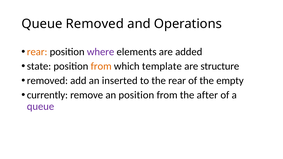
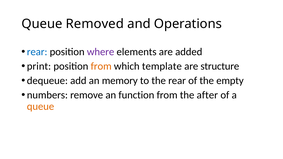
rear colour: orange -> blue (37, 52)
state: state -> print (39, 66)
removed: removed -> dequeue (47, 81)
inserted: inserted -> memory (120, 81)
currently: currently -> numbers (47, 95)
an position: position -> function (136, 95)
queue colour: purple -> orange (41, 107)
